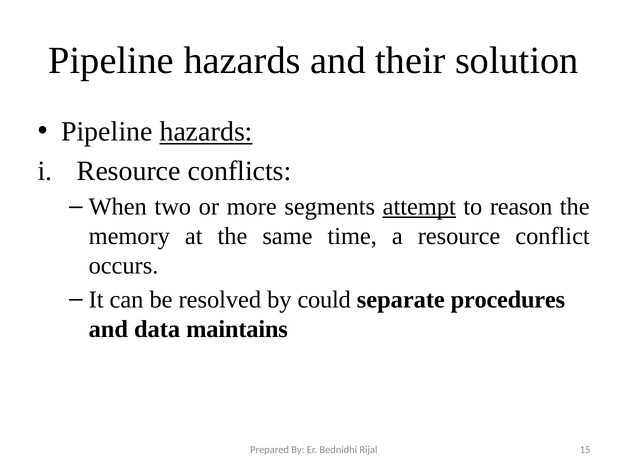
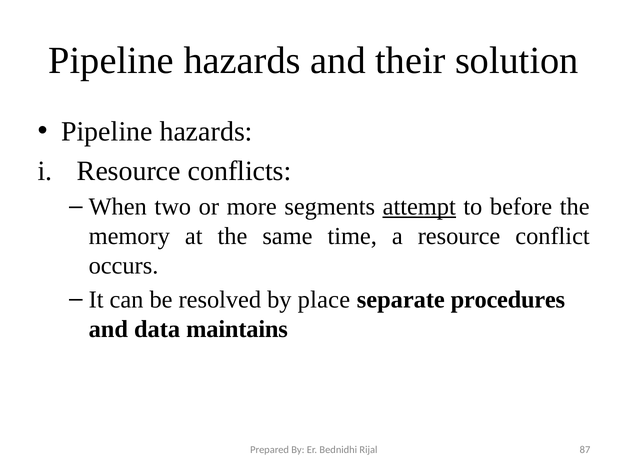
hazards underline: present -> none (206, 132)
reason: reason -> before (521, 207)
could: could -> place (324, 300)
15: 15 -> 87 (585, 450)
